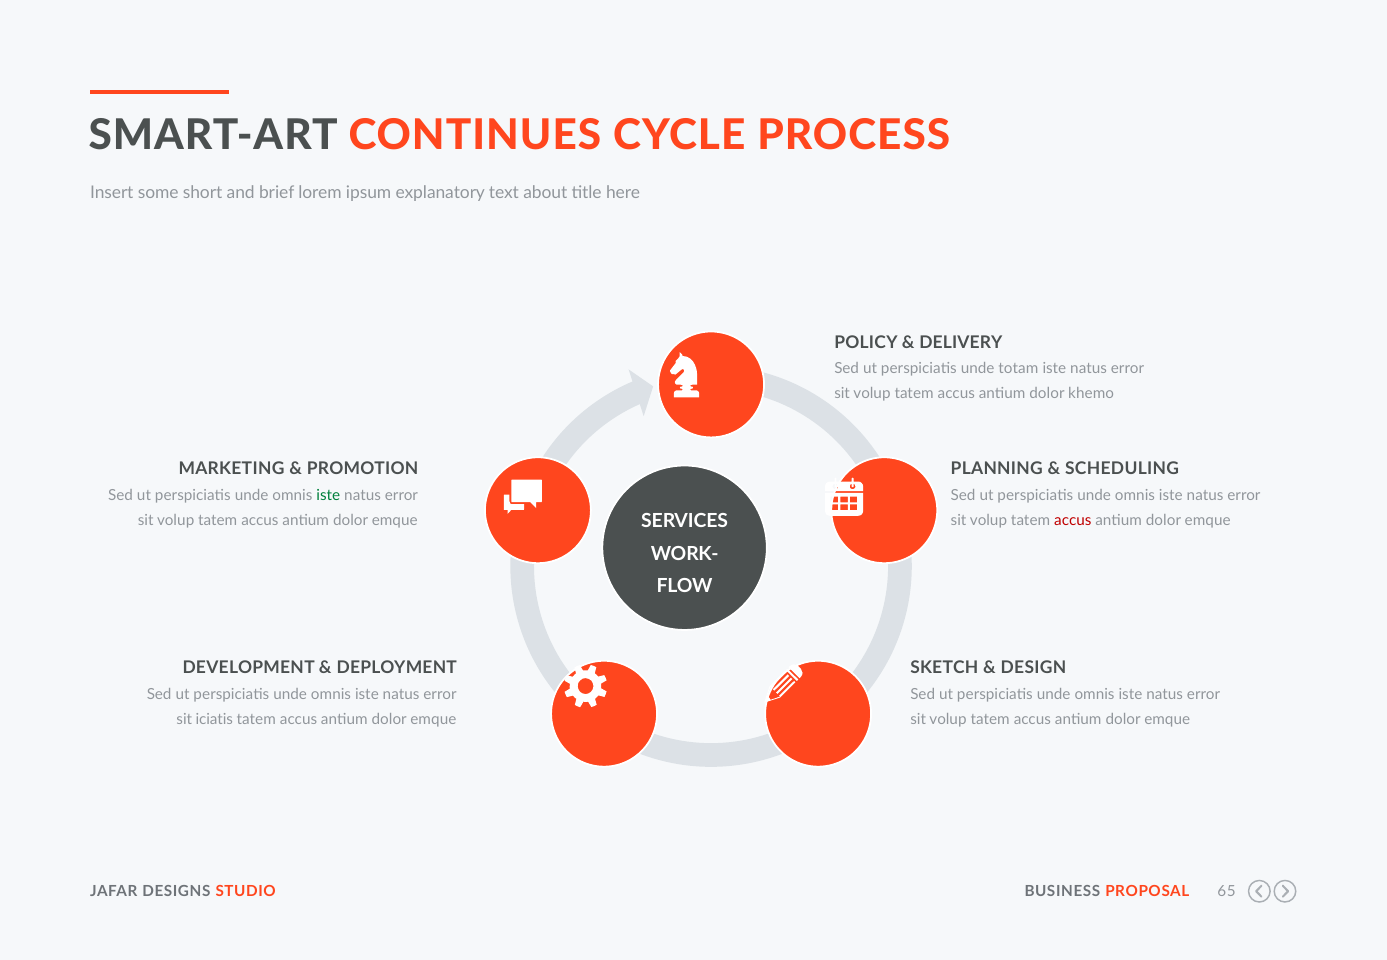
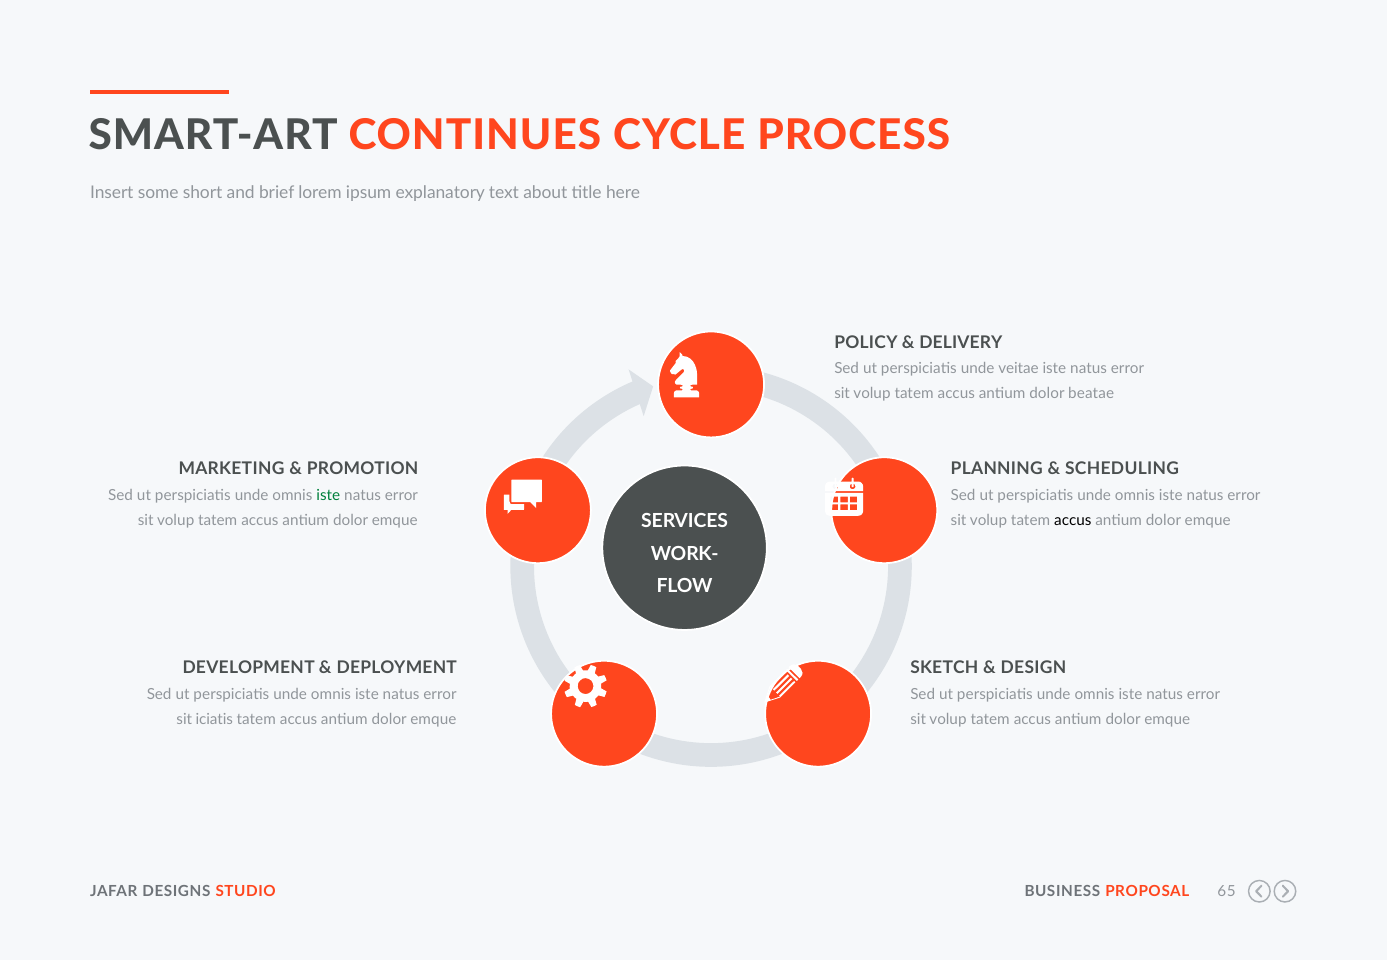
totam: totam -> veitae (1019, 369)
khemo: khemo -> beatae (1091, 394)
accus colour: red -> black (1073, 520)
